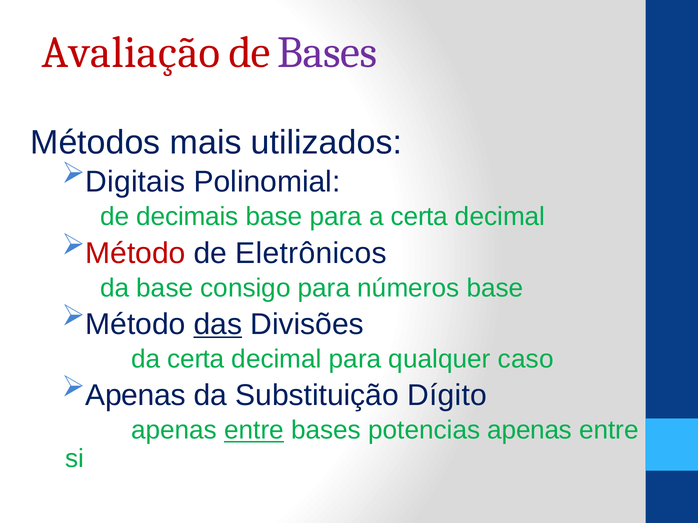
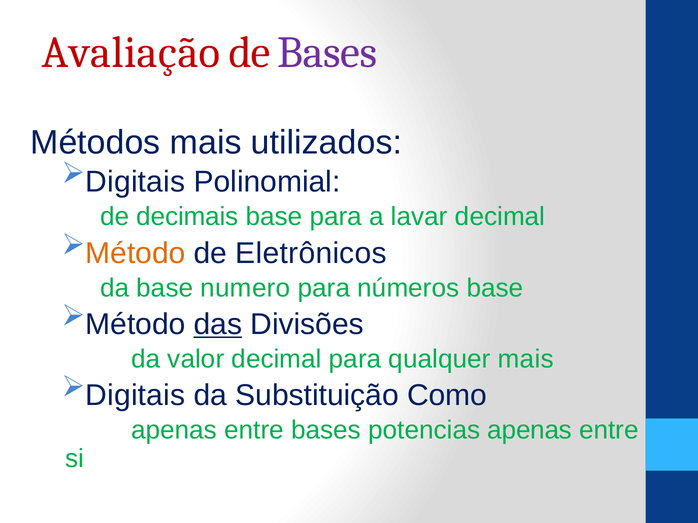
a certa: certa -> lavar (419, 217)
Método colour: red -> orange (135, 253)
consigo: consigo -> numero (245, 288)
da certa: certa -> valor (196, 359)
qualquer caso: caso -> mais (526, 359)
Apenas: Apenas -> Digitais (135, 396)
Dígito: Dígito -> Como (447, 396)
entre underline: present -> none (254, 431)
